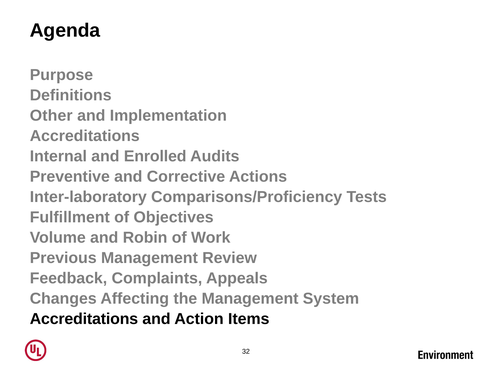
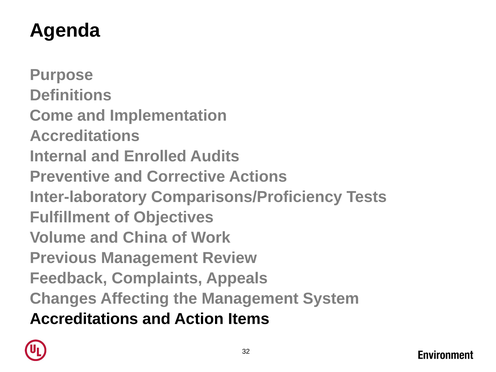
Other: Other -> Come (51, 116)
Robin: Robin -> China (145, 238)
